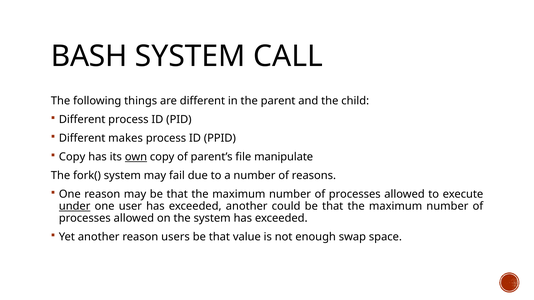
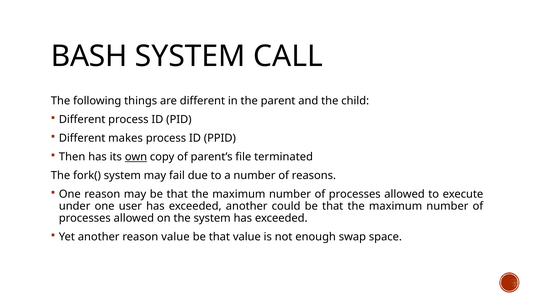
Copy: Copy -> Then (72, 157)
manipulate: manipulate -> terminated (284, 157)
under underline: present -> none (75, 206)
reason users: users -> value (175, 237)
